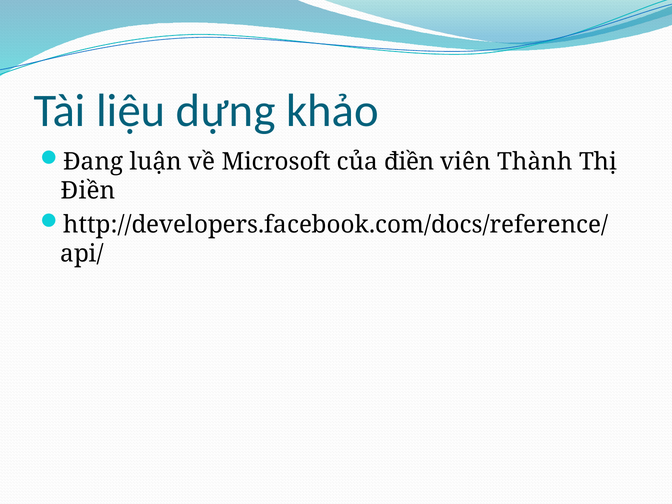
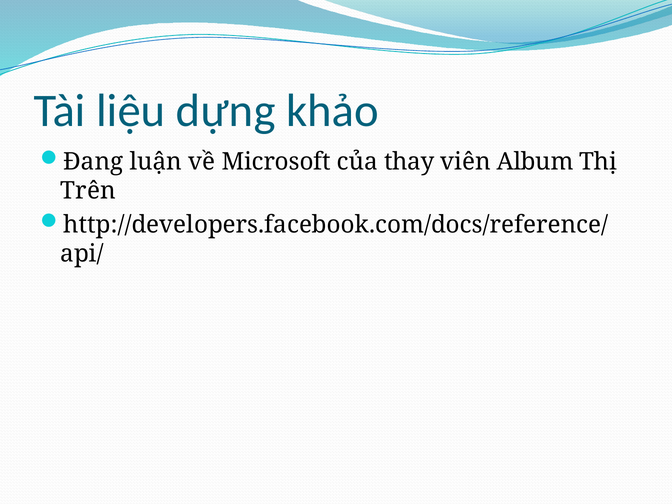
của điền: điền -> thay (409, 162)
Thành: Thành -> Album (535, 162)
Điền: Điền -> Trên (88, 191)
